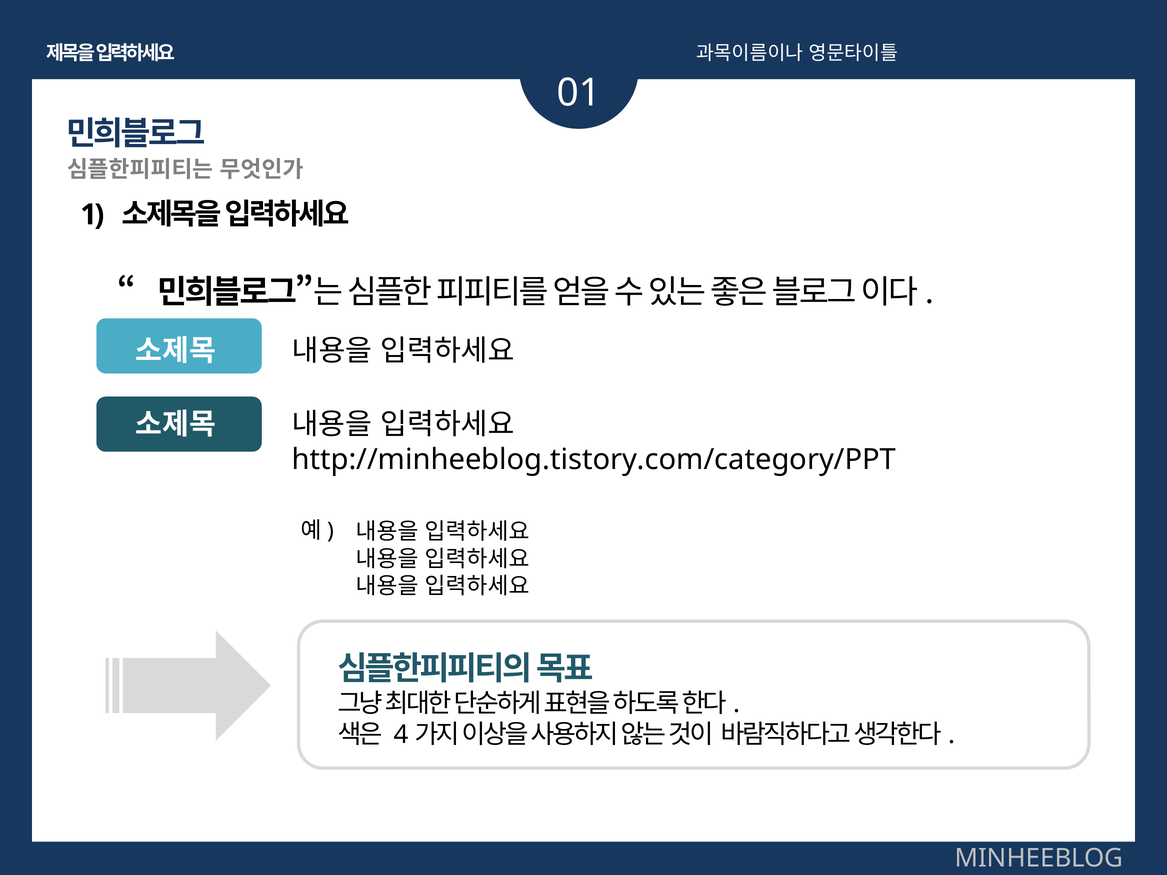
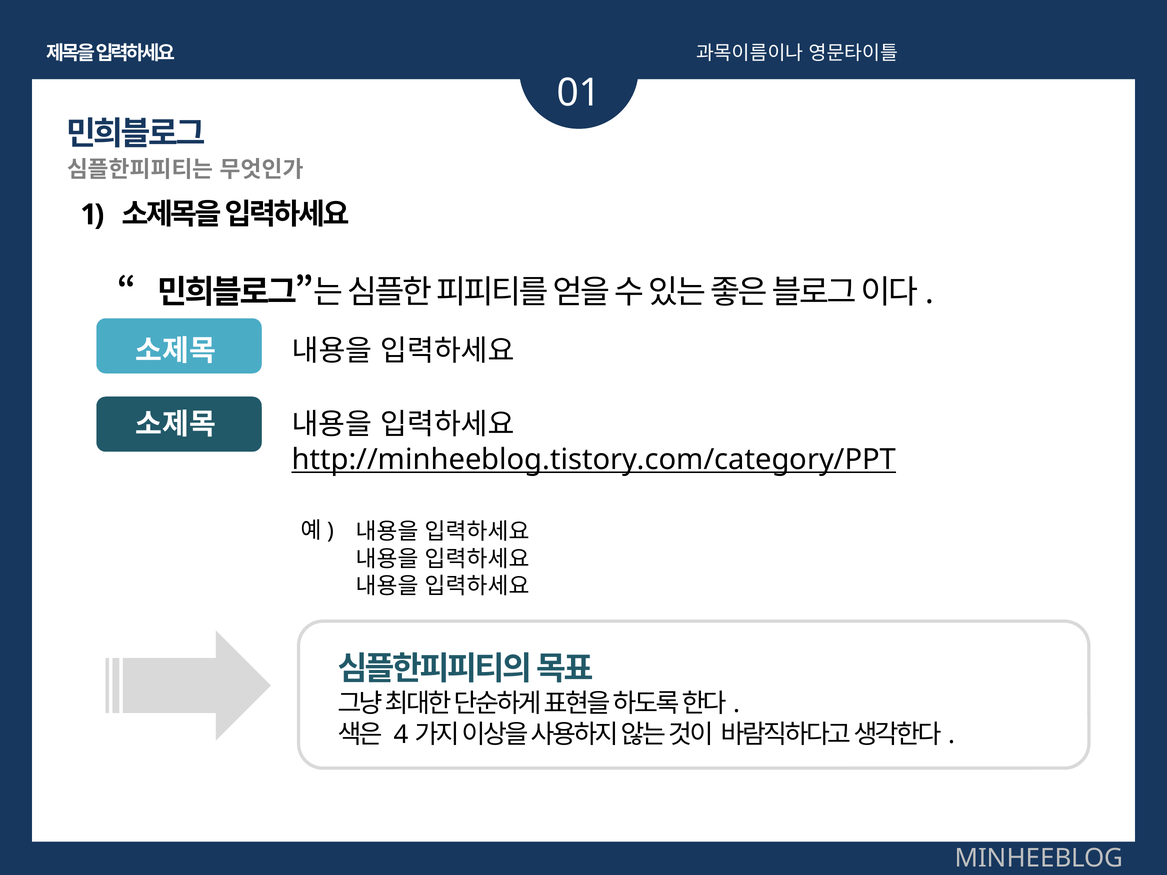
http://minheeblog.tistory.com/category/PPT underline: none -> present (594, 460)
